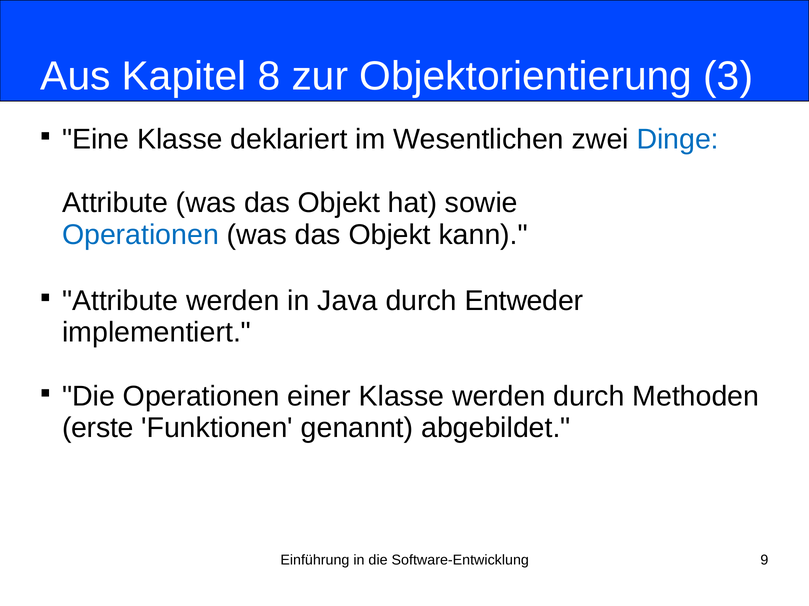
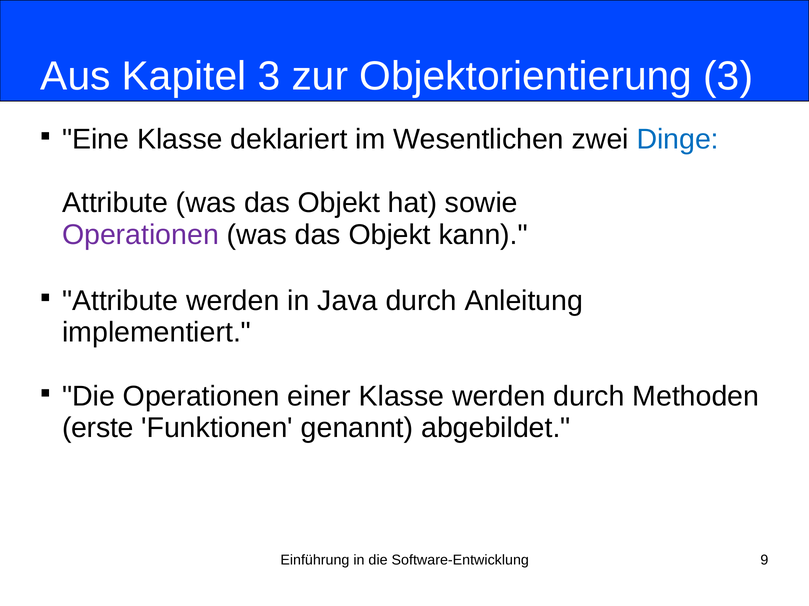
Kapitel 8: 8 -> 3 (269, 76)
Operationen colour: blue -> purple (141, 235)
Entweder: Entweder -> Anleitung (524, 301)
